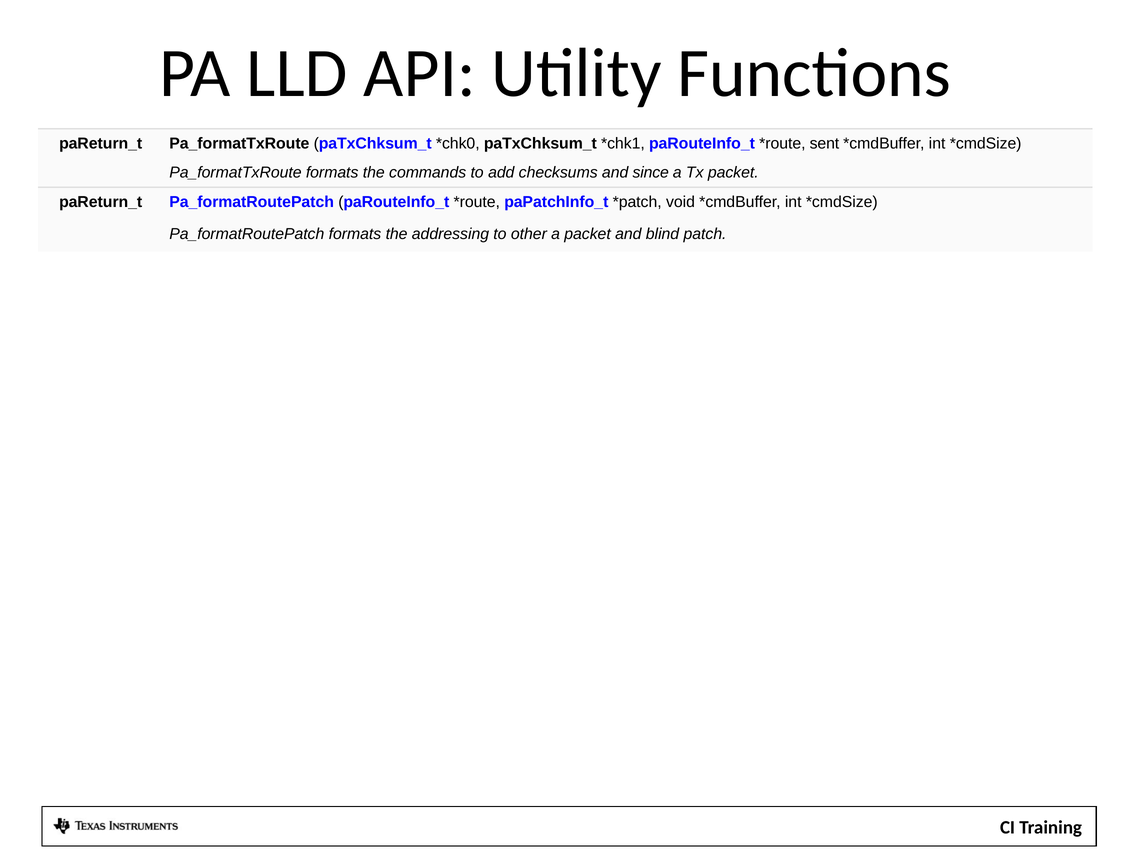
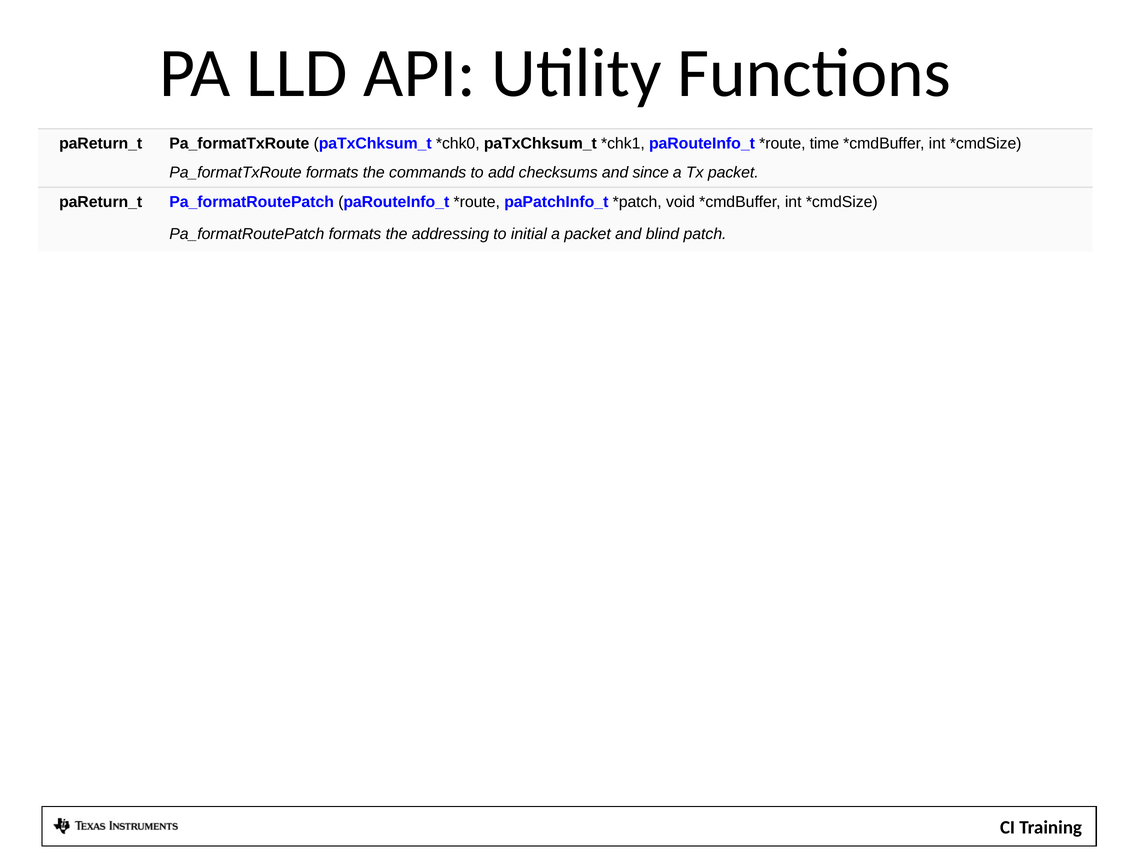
sent: sent -> time (824, 144)
other: other -> initial (529, 234)
